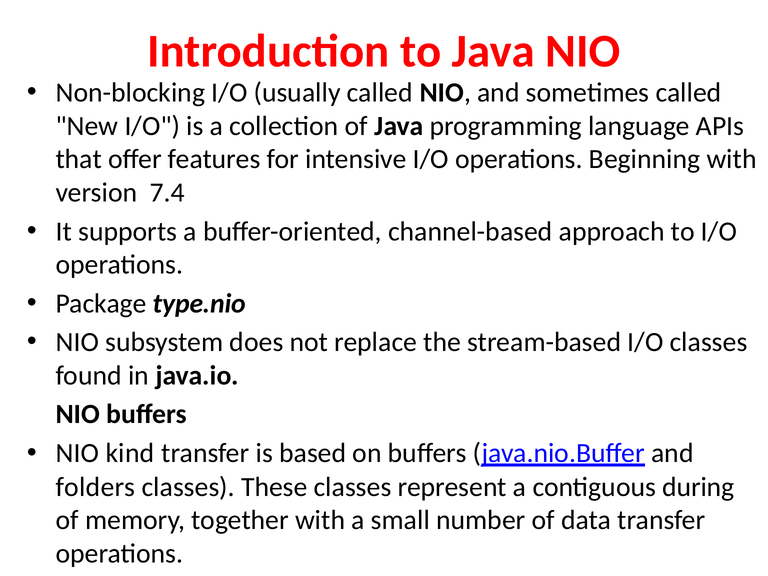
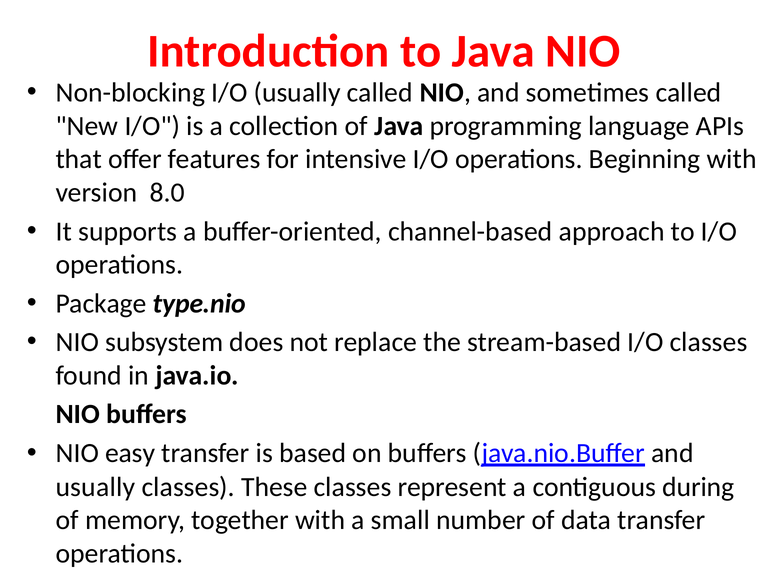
7.4: 7.4 -> 8.0 (167, 193)
kind: kind -> easy (130, 453)
folders: folders -> usually (95, 487)
